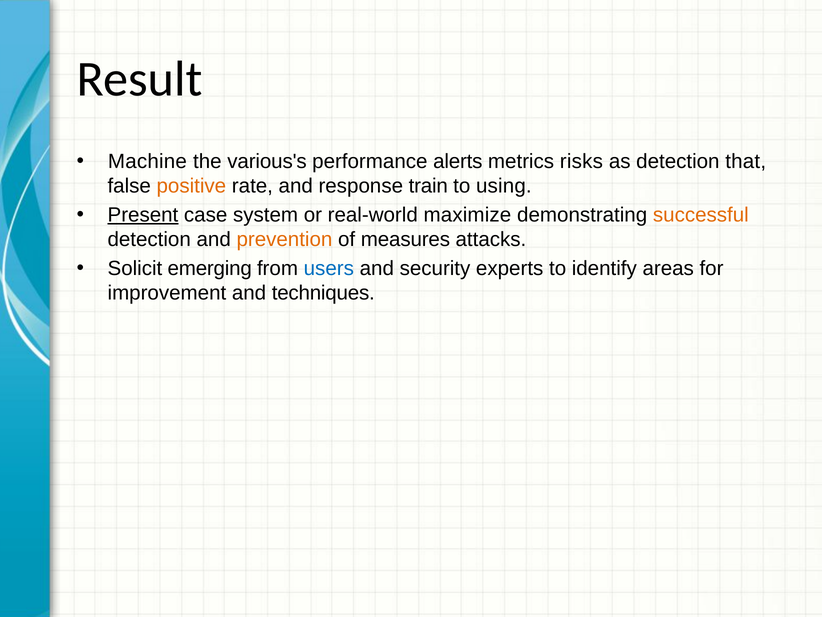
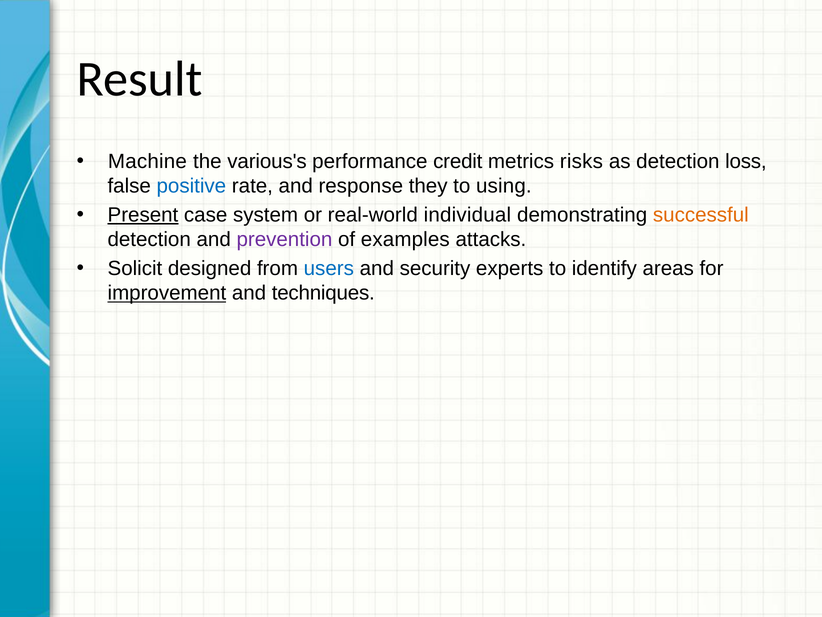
alerts: alerts -> credit (458, 161)
that: that -> loss (746, 161)
positive colour: orange -> blue (191, 186)
train: train -> they (428, 186)
maximize: maximize -> individual (467, 215)
prevention colour: orange -> purple (284, 239)
measures: measures -> examples (405, 239)
emerging: emerging -> designed (210, 268)
improvement underline: none -> present (167, 293)
